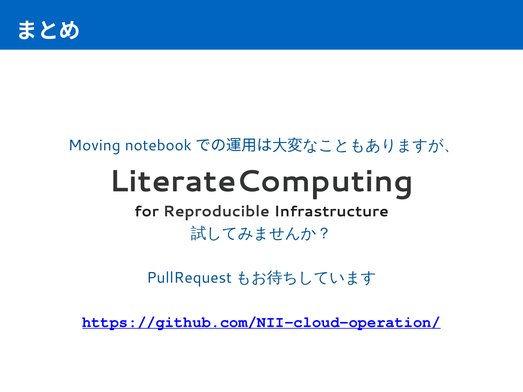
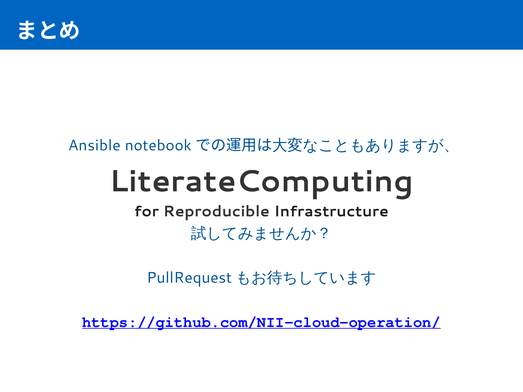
Moving: Moving -> Ansible (94, 145)
